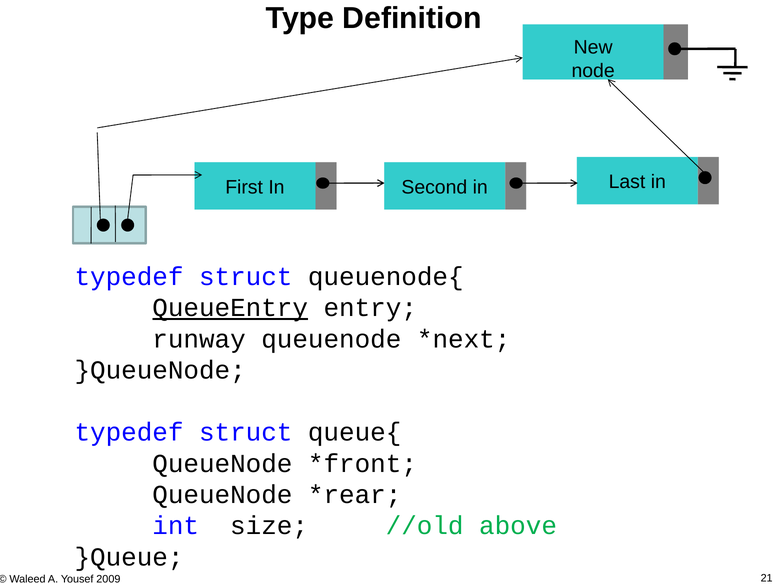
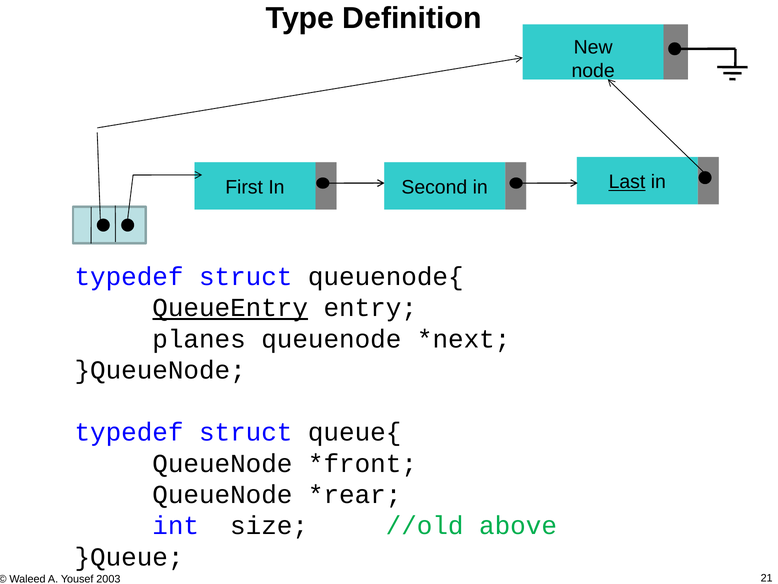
Last underline: none -> present (627, 182)
runway: runway -> planes (199, 339)
2009: 2009 -> 2003 (108, 579)
